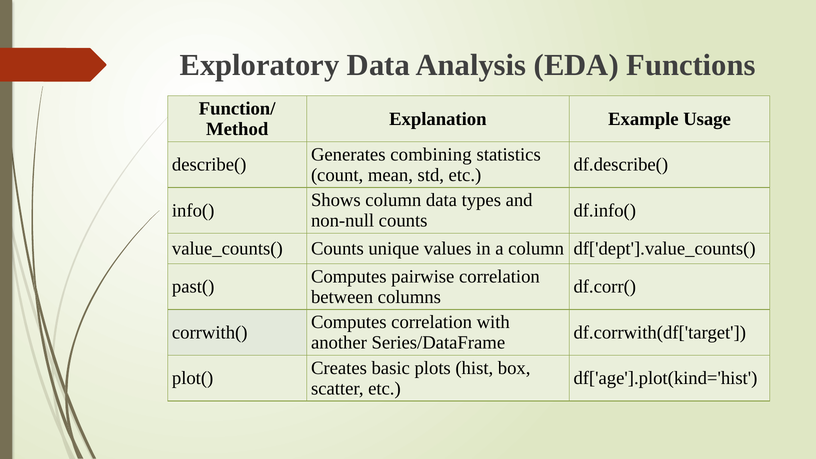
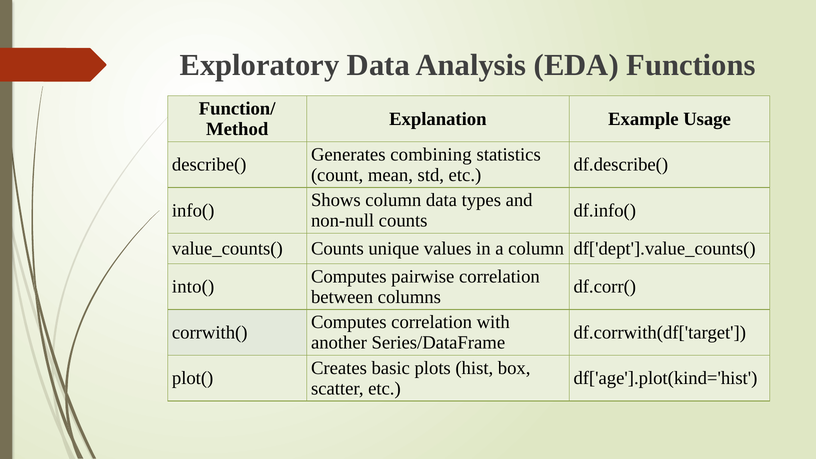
past(: past( -> into( (193, 287)
